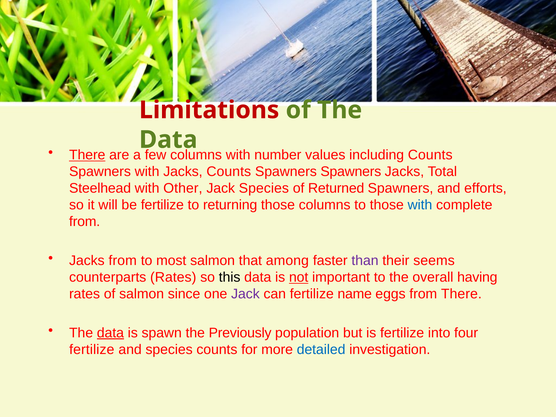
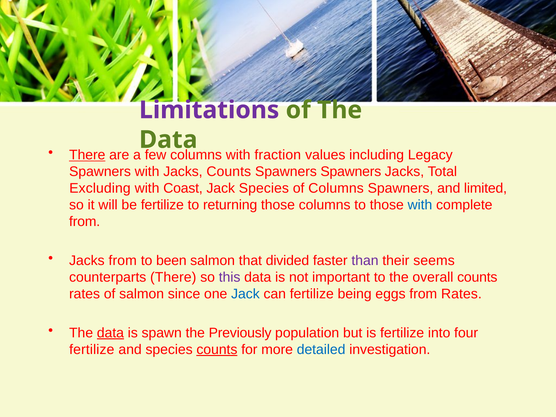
Limitations colour: red -> purple (209, 110)
number: number -> fraction (278, 155)
including Counts: Counts -> Legacy (430, 155)
Steelhead: Steelhead -> Excluding (100, 188)
Other: Other -> Coast (183, 188)
of Returned: Returned -> Columns (336, 188)
efforts: efforts -> limited (486, 188)
most: most -> been (171, 261)
among: among -> divided (287, 261)
counterparts Rates: Rates -> There (173, 277)
this colour: black -> purple (230, 277)
not underline: present -> none (299, 277)
overall having: having -> counts (477, 277)
Jack colour: purple -> blue (245, 294)
name: name -> being (355, 294)
from There: There -> Rates (461, 294)
counts underline: none -> present (217, 350)
